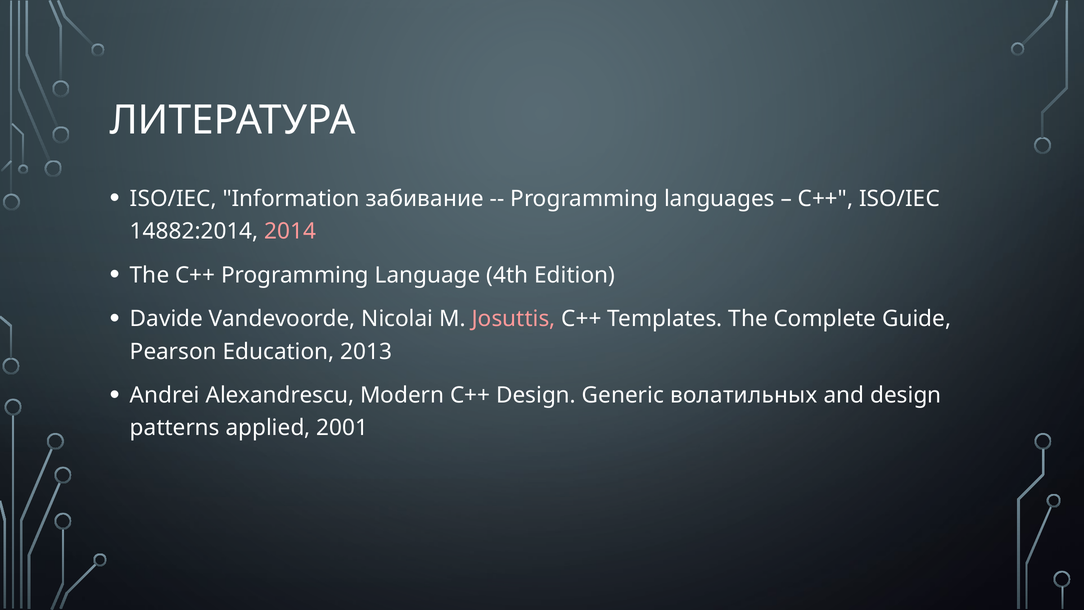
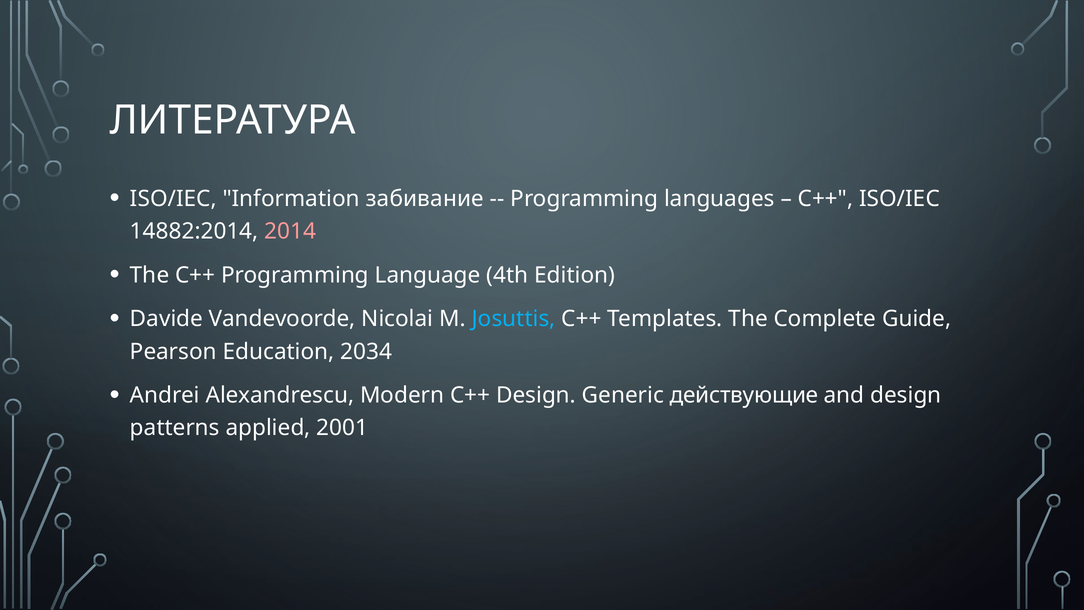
Josuttis colour: pink -> light blue (514, 319)
2013: 2013 -> 2034 (366, 351)
волатильных: волатильных -> действующие (744, 395)
